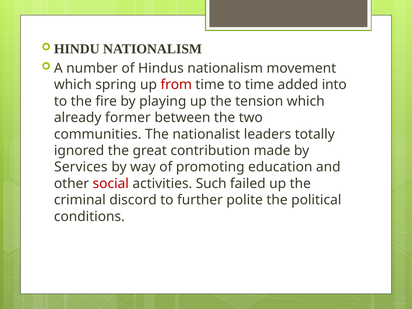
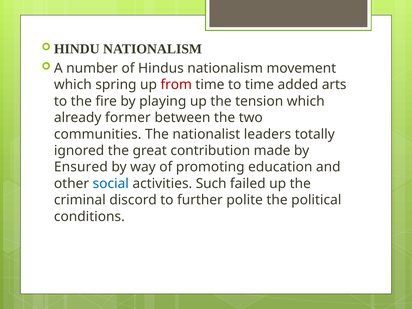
into: into -> arts (334, 85)
Services: Services -> Ensured (81, 167)
social colour: red -> blue (111, 184)
